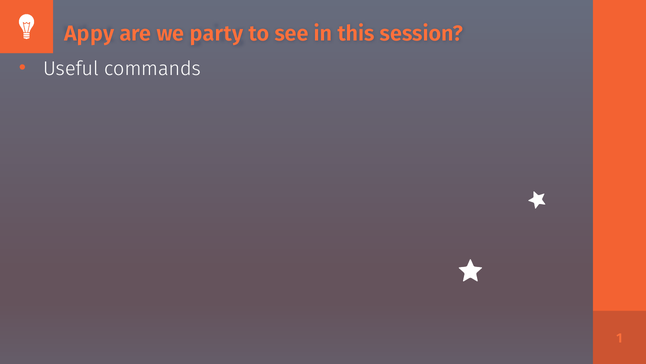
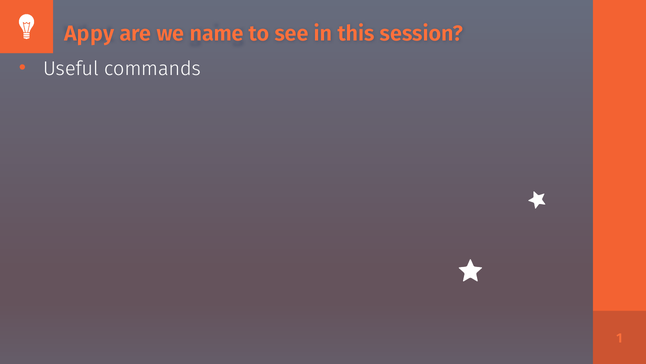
party: party -> name (217, 33)
